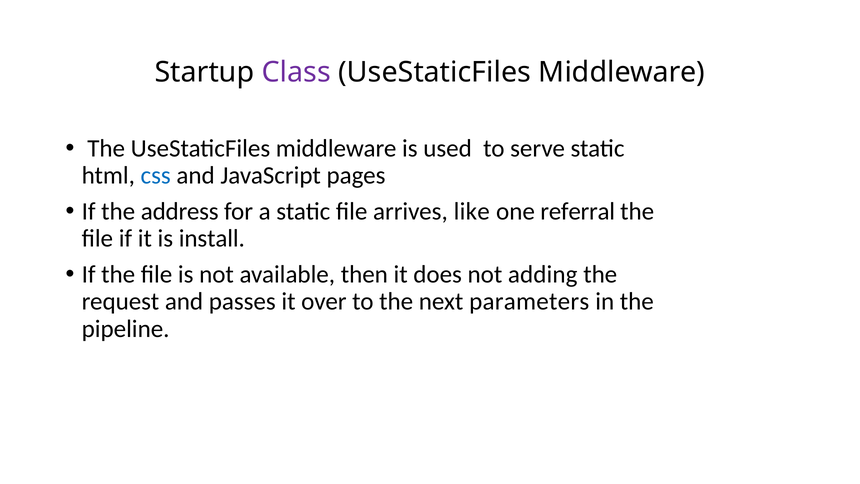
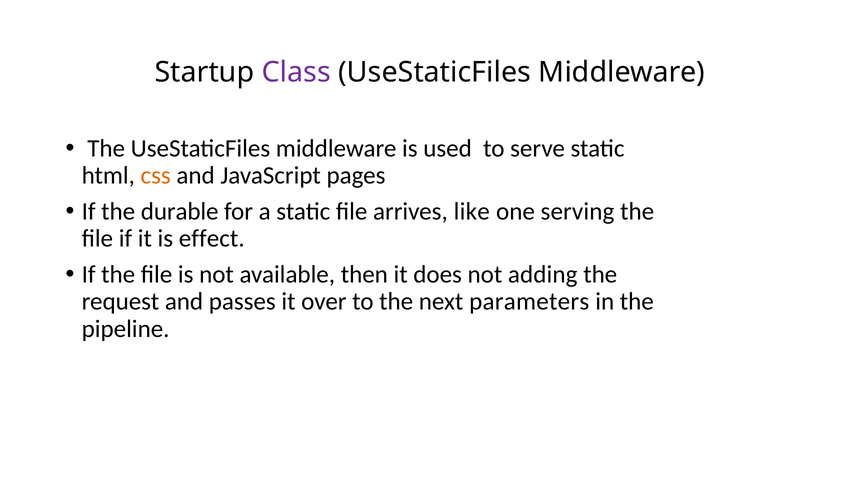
css colour: blue -> orange (156, 175)
address: address -> durable (180, 211)
referral: referral -> serving (577, 211)
install: install -> effect (212, 238)
